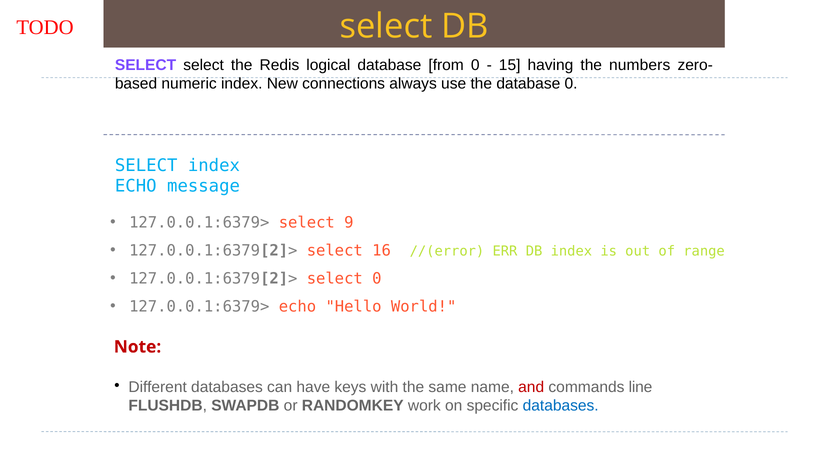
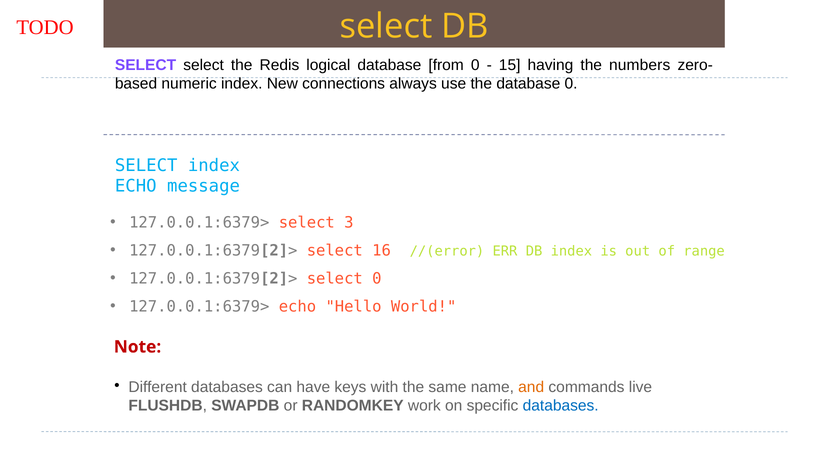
9: 9 -> 3 (349, 223)
and colour: red -> orange (531, 387)
line: line -> live (640, 387)
